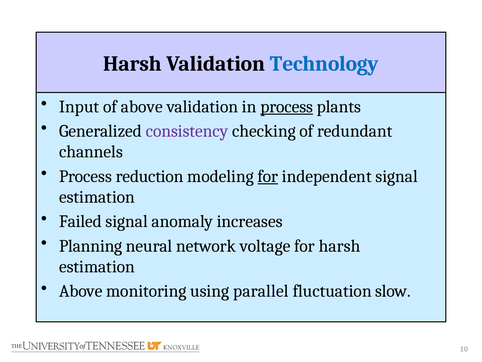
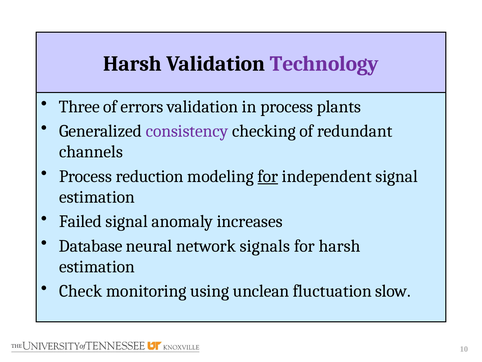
Technology colour: blue -> purple (324, 64)
Input: Input -> Three (79, 106)
of above: above -> errors (142, 106)
process underline: present -> none (287, 106)
Planning: Planning -> Database (91, 246)
voltage: voltage -> signals (265, 246)
Above: Above -> Check (81, 291)
parallel: parallel -> unclean (261, 291)
